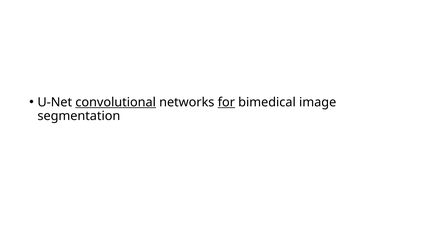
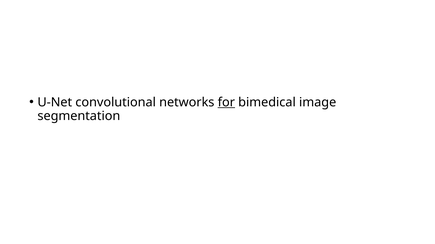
convolutional underline: present -> none (116, 103)
